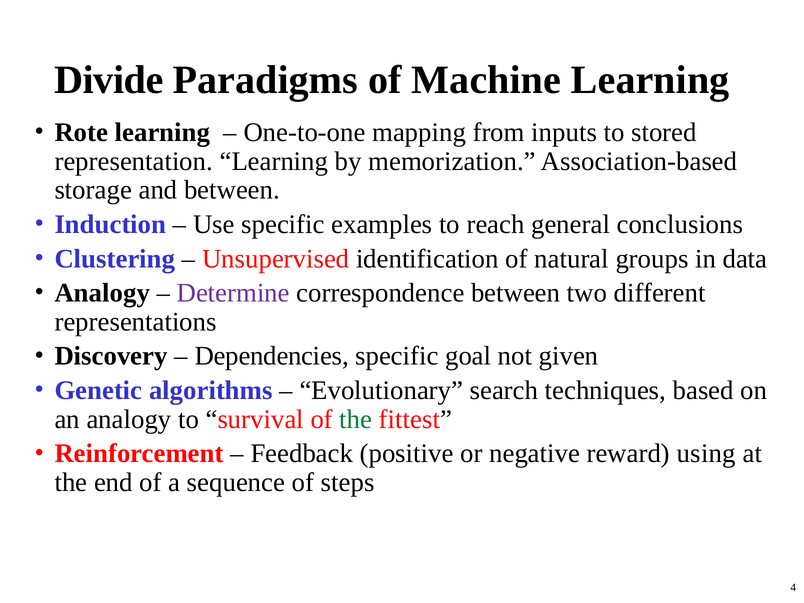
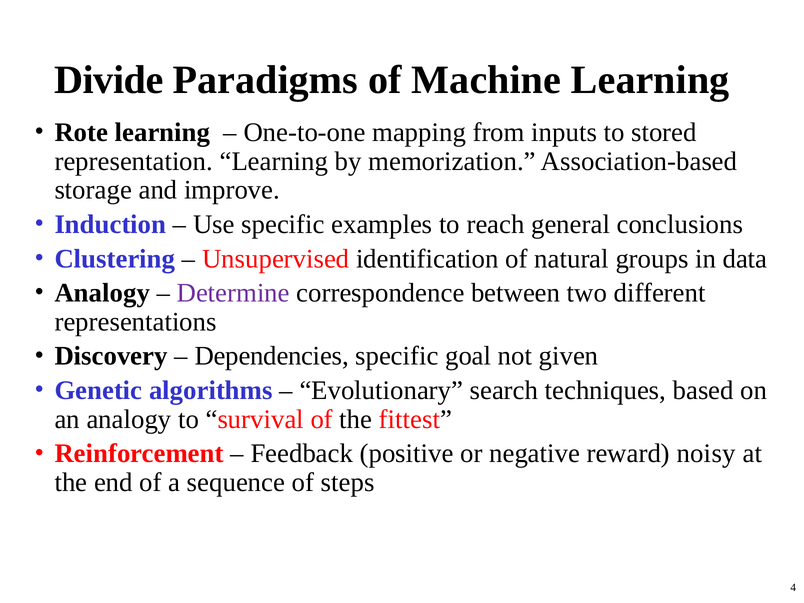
and between: between -> improve (232, 190)
the colour: green -> black (356, 419)
using: using -> noisy (706, 454)
